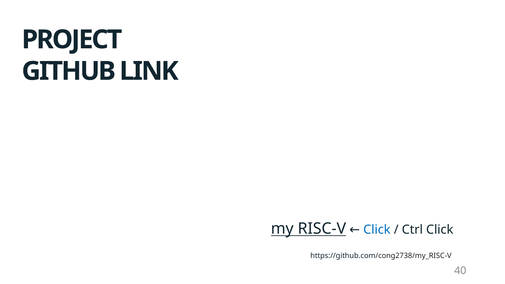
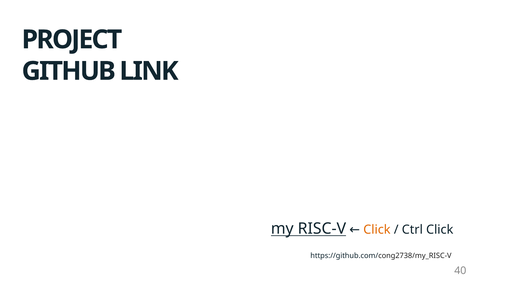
Click colour: blue -> orange (377, 230)
